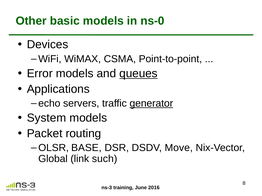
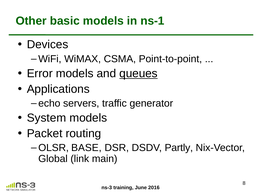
ns-0: ns-0 -> ns-1 (152, 21)
generator underline: present -> none (151, 104)
Move: Move -> Partly (179, 148)
such: such -> main (105, 159)
